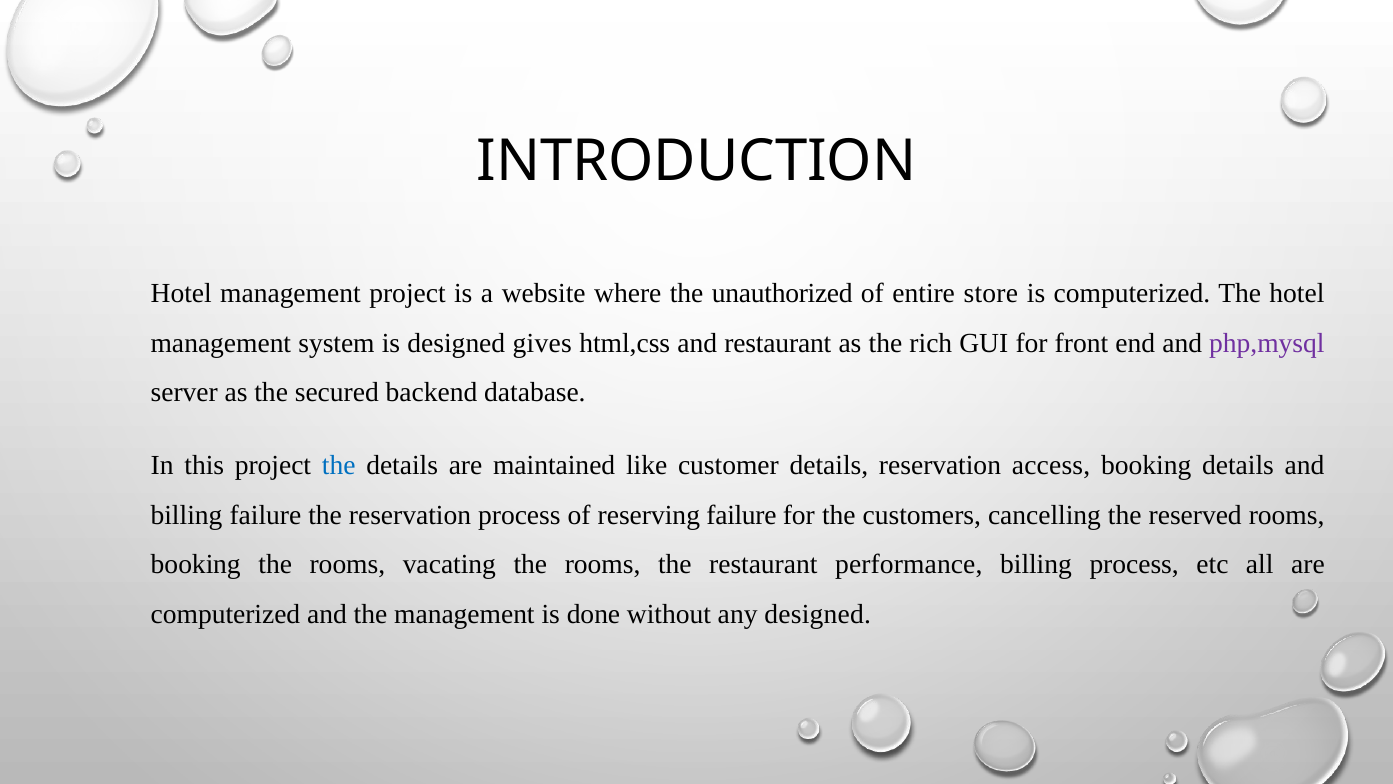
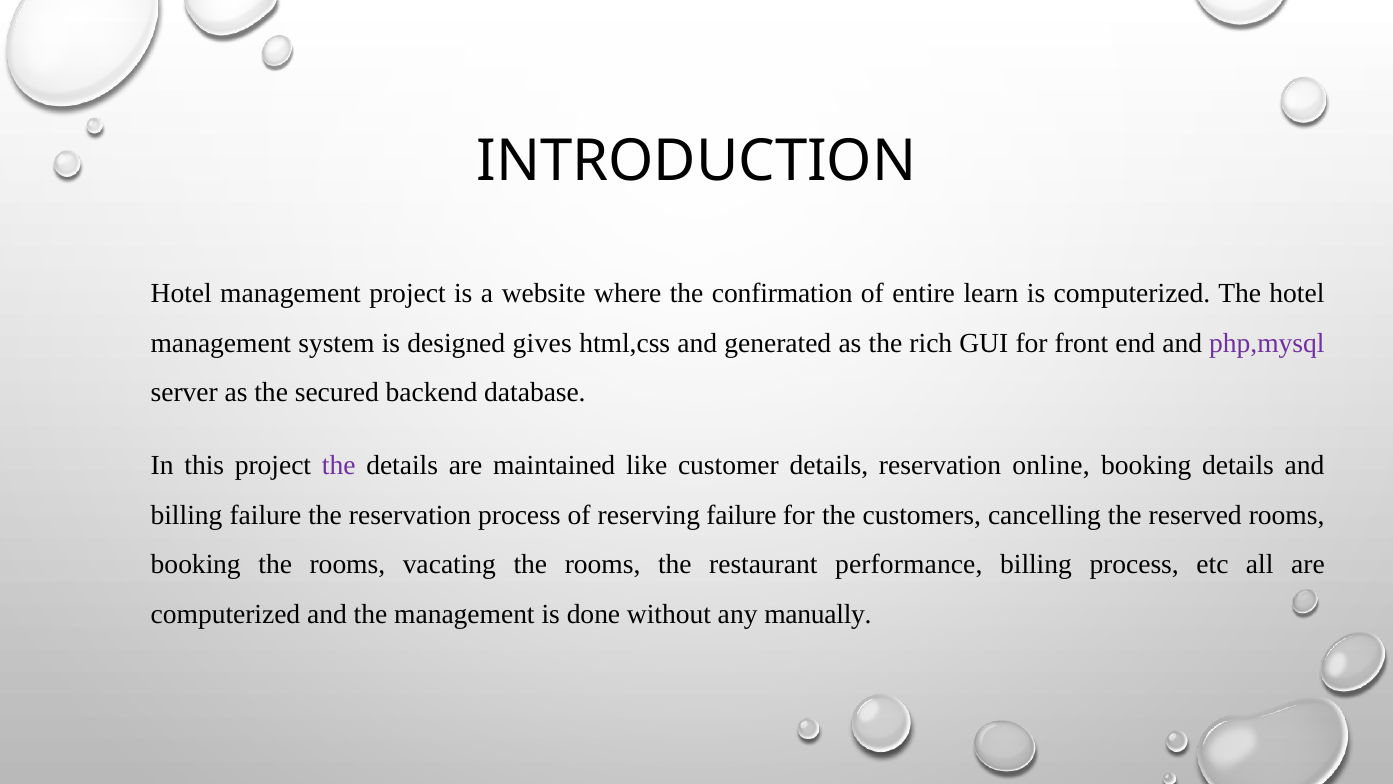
unauthorized: unauthorized -> confirmation (782, 293)
store: store -> learn (991, 293)
and restaurant: restaurant -> generated (778, 343)
the colour: blue -> purple (339, 465)
access: access -> online (1051, 465)
any designed: designed -> manually (818, 614)
